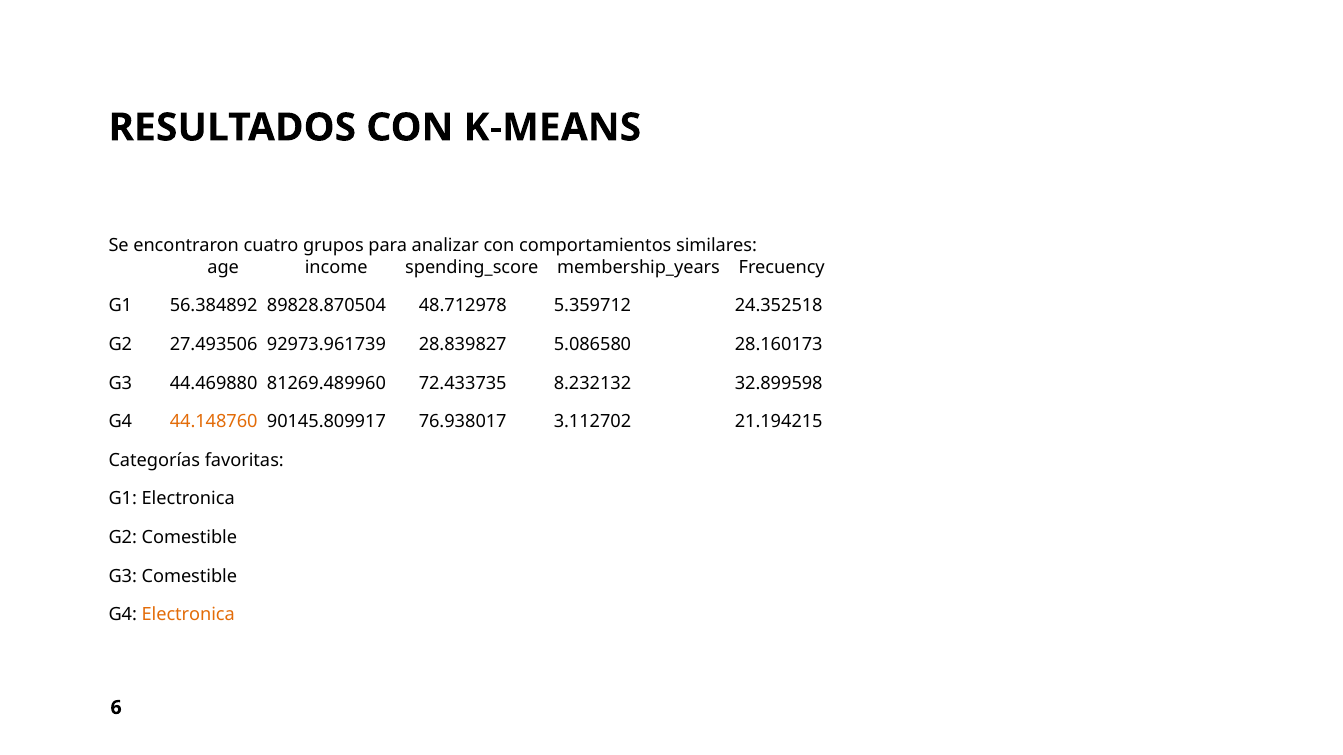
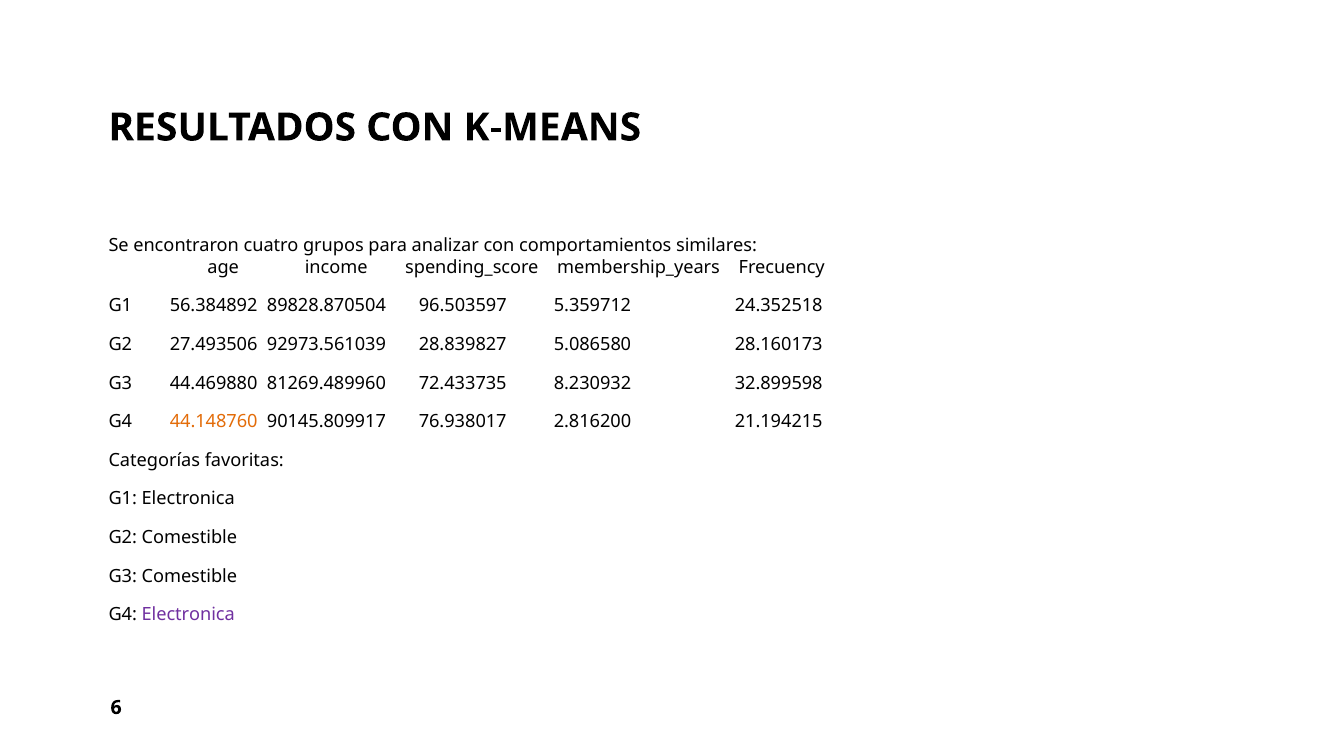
48.712978: 48.712978 -> 96.503597 (463, 306)
92973.961739: 92973.961739 -> 92973.561039 (326, 345)
8.232132: 8.232132 -> 8.230932 (592, 383)
3.112702: 3.112702 -> 2.816200 (592, 422)
Electronica colour: orange -> purple (188, 615)
